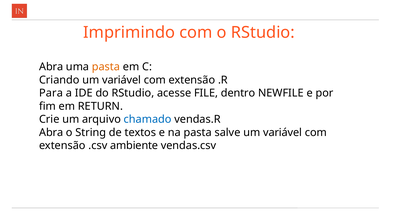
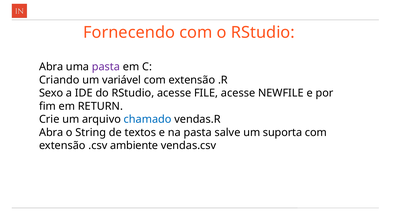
Imprimindo: Imprimindo -> Fornecendo (129, 32)
pasta colour: orange -> purple (106, 67)
Para: Para -> Sexo (51, 93)
FILE dentro: dentro -> acesse (238, 93)
salve um variável: variável -> suporta (283, 132)
